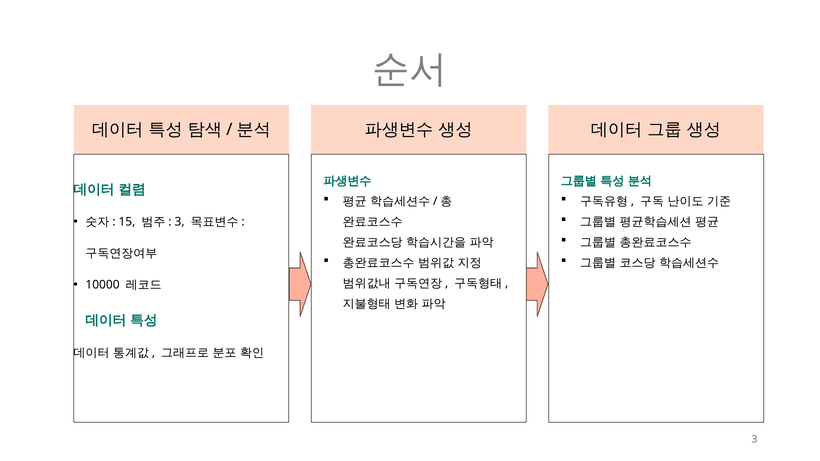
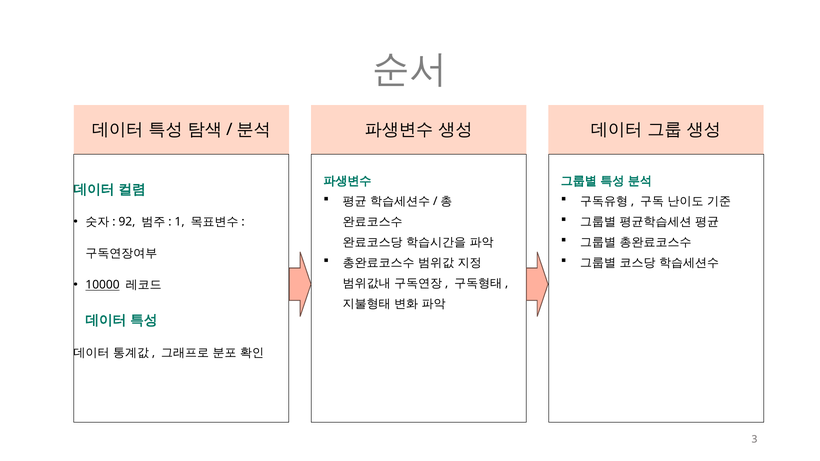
15: 15 -> 92 (127, 222)
3: 3 -> 1 (180, 222)
10000 underline: none -> present (103, 285)
